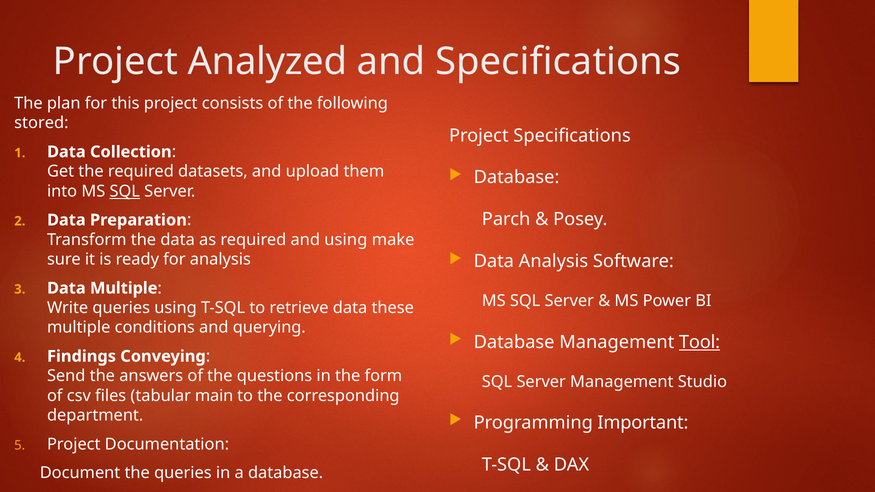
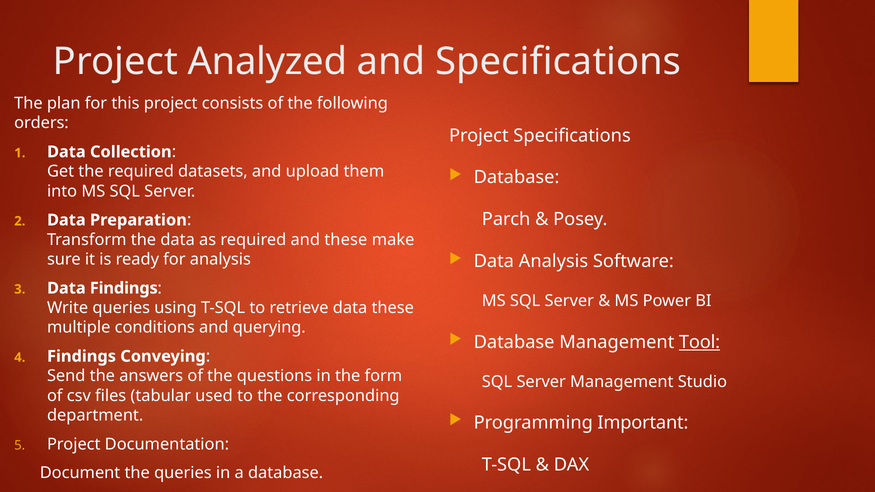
stored: stored -> orders (41, 123)
SQL underline: present -> none (125, 191)
and using: using -> these (346, 240)
Data Multiple: Multiple -> Findings (124, 288)
main: main -> used (214, 396)
